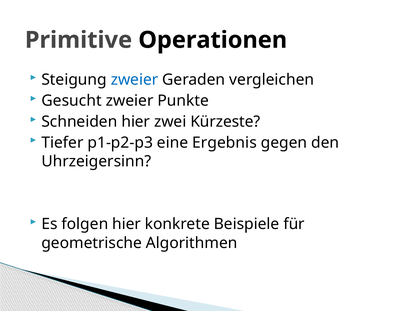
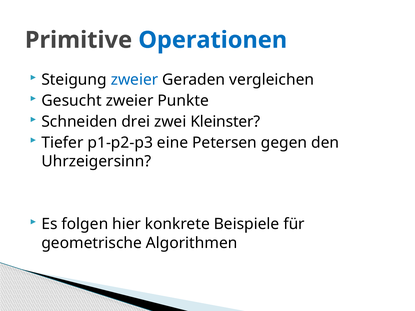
Operationen colour: black -> blue (213, 40)
Schneiden hier: hier -> drei (136, 122)
Kürzeste: Kürzeste -> Kleinster (225, 122)
Ergebnis: Ergebnis -> Petersen (225, 143)
